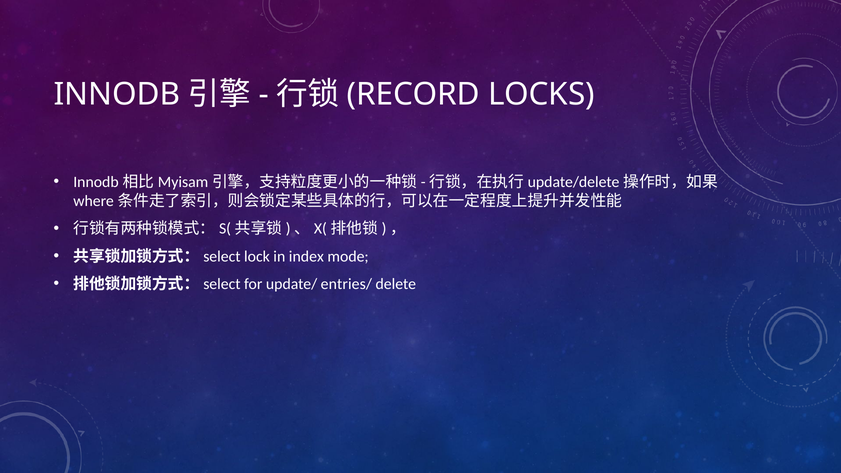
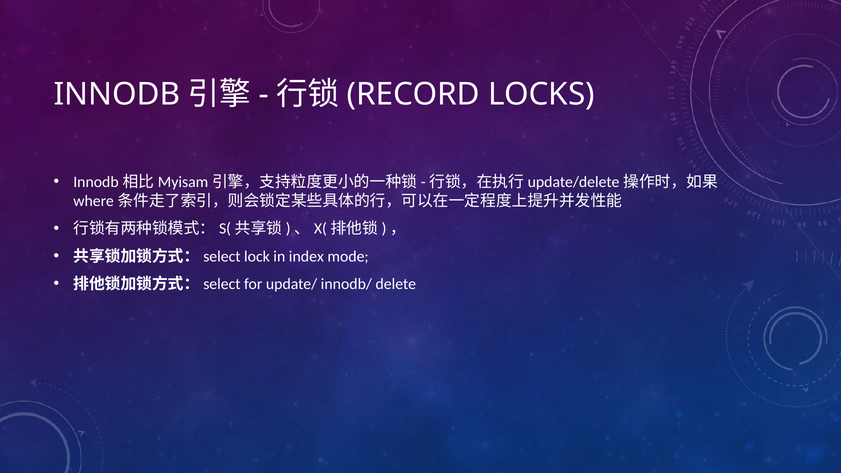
entries/: entries/ -> innodb/ (346, 284)
